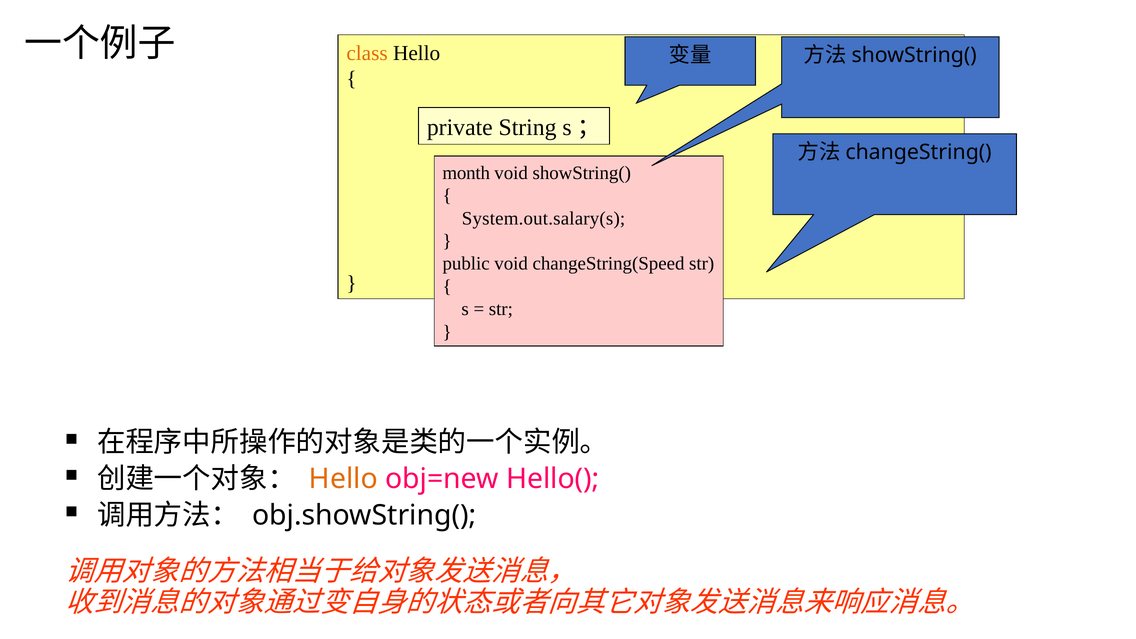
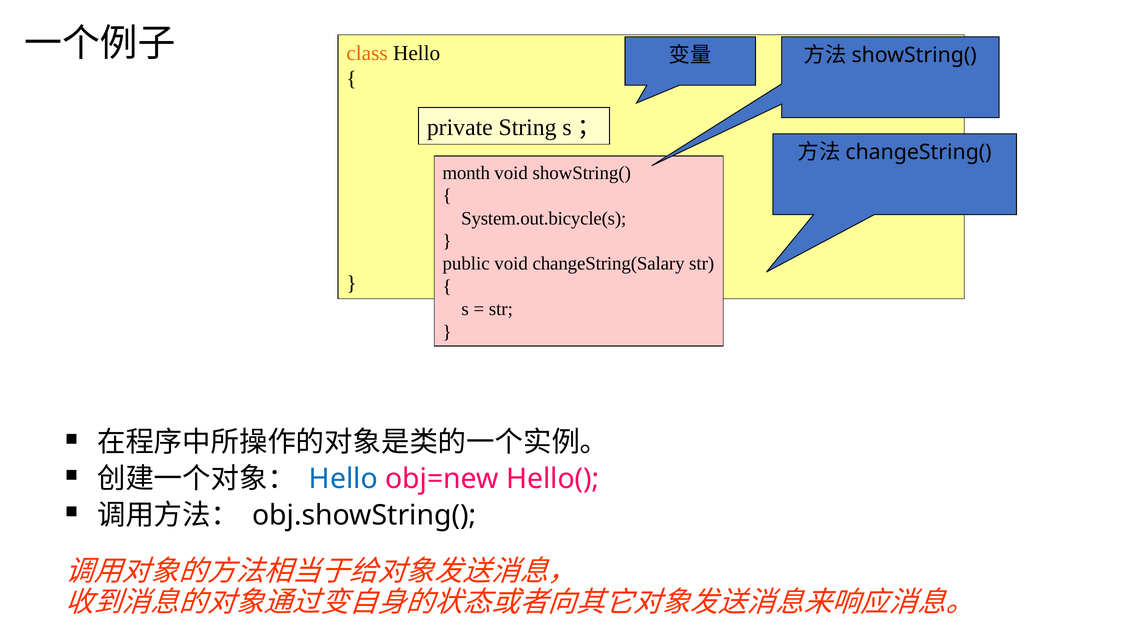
System.out.salary(s: System.out.salary(s -> System.out.bicycle(s (544, 218)
changeString(Speed: changeString(Speed -> changeString(Salary (609, 264)
Hello colour: orange -> blue (343, 479)
